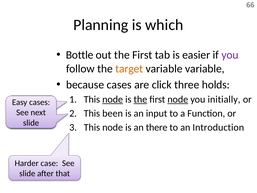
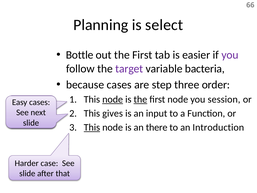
which: which -> select (164, 25)
target colour: orange -> purple (129, 69)
variable variable: variable -> bacteria (205, 69)
click: click -> step (162, 85)
holds: holds -> order (216, 85)
node underline: present -> none (178, 99)
initially: initially -> session (224, 99)
been: been -> gives (113, 113)
This underline: none -> present (92, 127)
